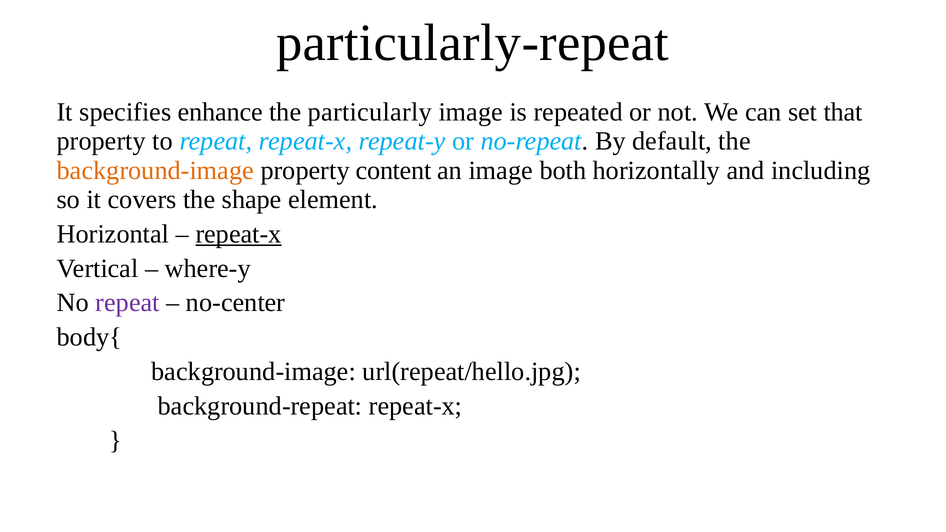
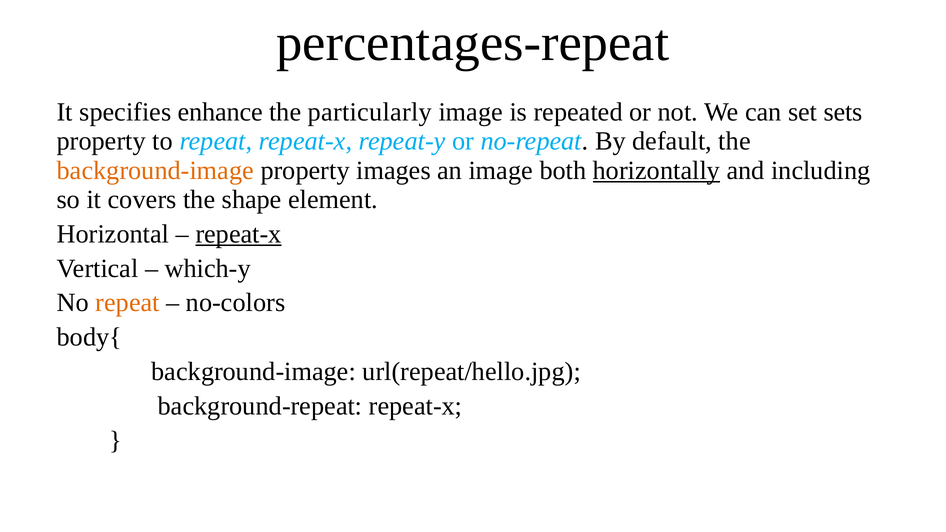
particularly-repeat: particularly-repeat -> percentages-repeat (473, 43)
that: that -> sets (843, 112)
content: content -> images (394, 171)
horizontally underline: none -> present (656, 171)
where-y: where-y -> which-y (208, 268)
repeat colour: purple -> orange (128, 303)
no-center: no-center -> no-colors (236, 303)
